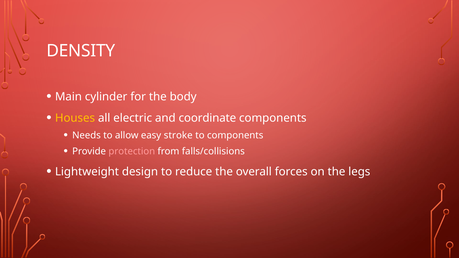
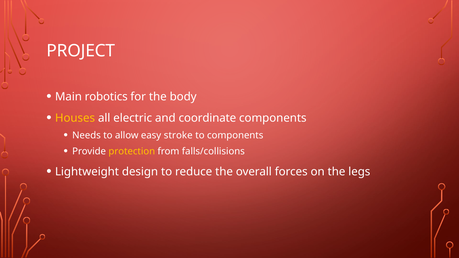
DENSITY: DENSITY -> PROJECT (81, 51)
cylinder: cylinder -> robotics (106, 97)
protection colour: pink -> yellow (132, 151)
